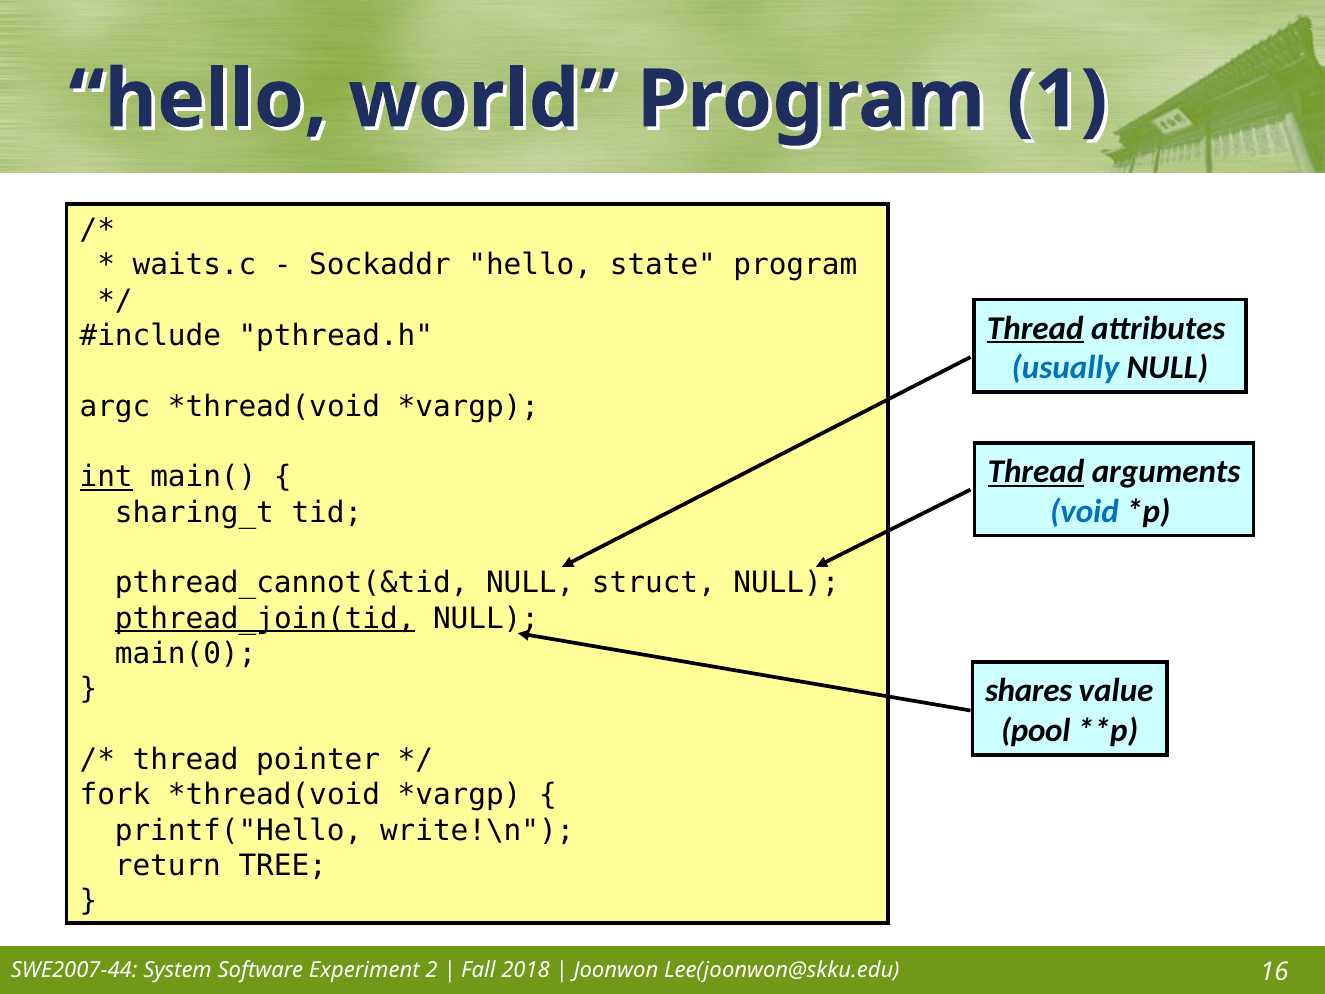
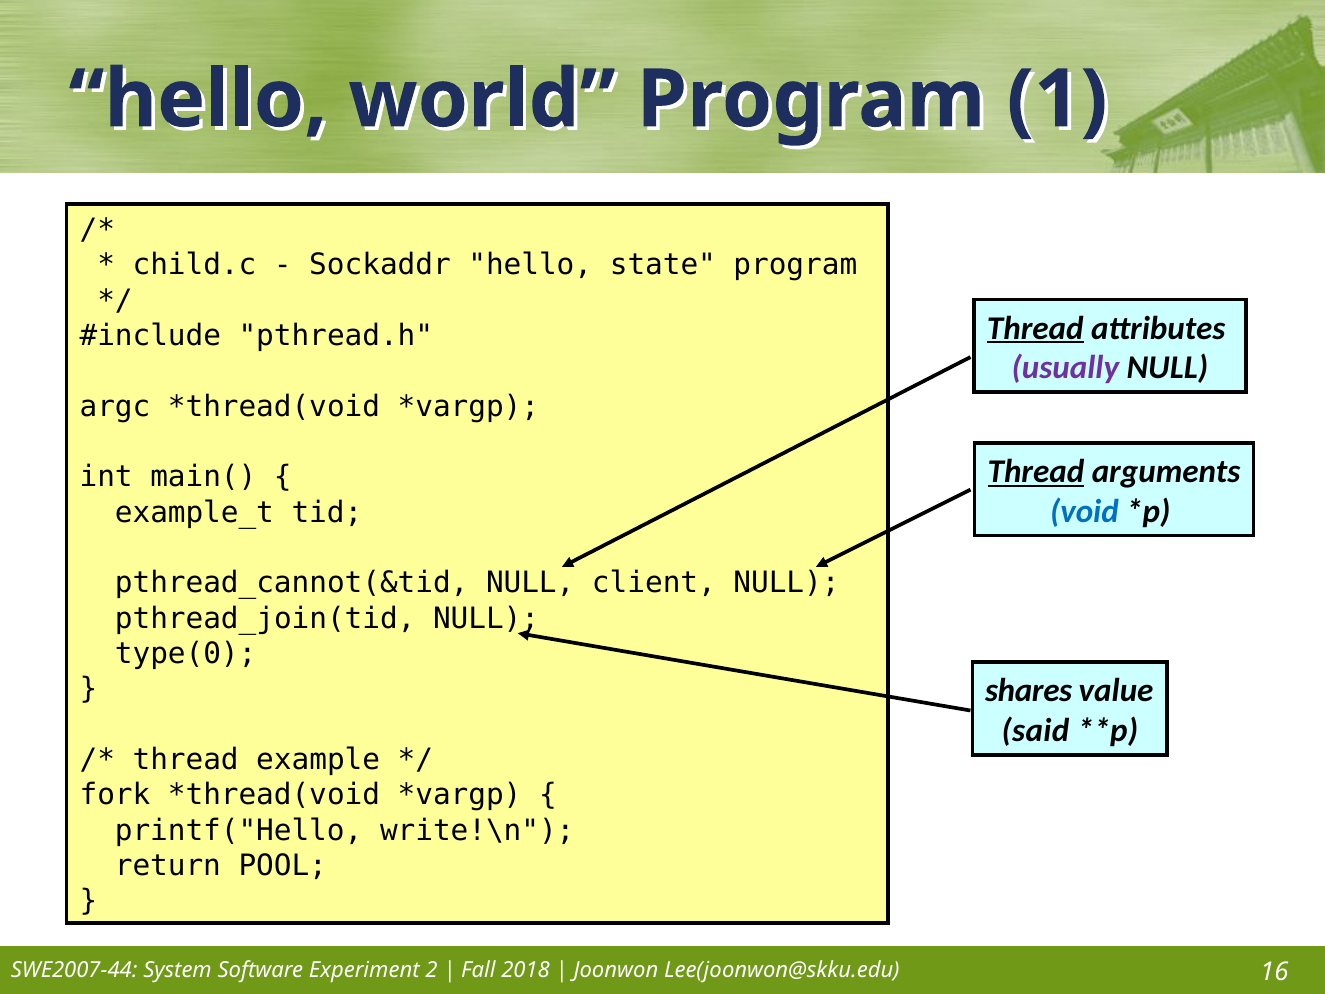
waits.c: waits.c -> child.c (194, 265)
usually colour: blue -> purple (1065, 368)
int underline: present -> none (106, 477)
sharing_t: sharing_t -> example_t (194, 512)
struct: struct -> client (654, 583)
pthread_join(tid underline: present -> none (265, 618)
main(0: main(0 -> type(0 (186, 654)
pool: pool -> said (1035, 730)
pointer: pointer -> example (318, 760)
TREE: TREE -> POOL (283, 866)
